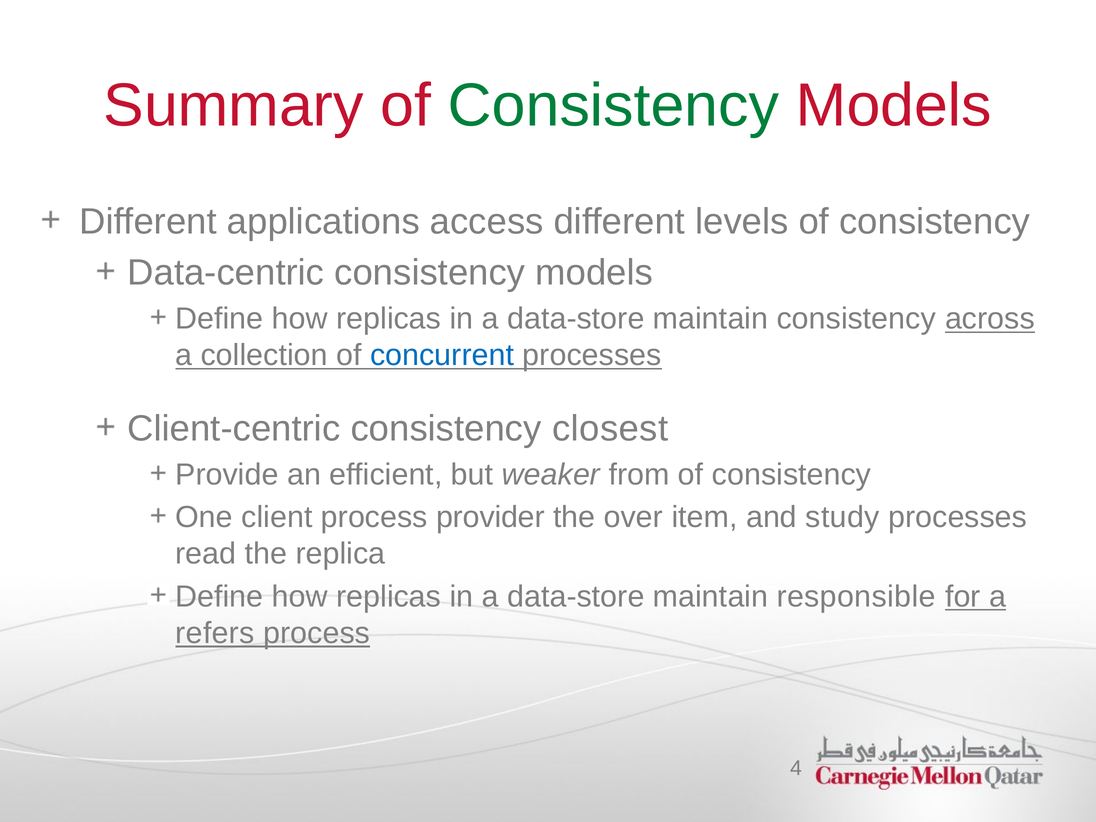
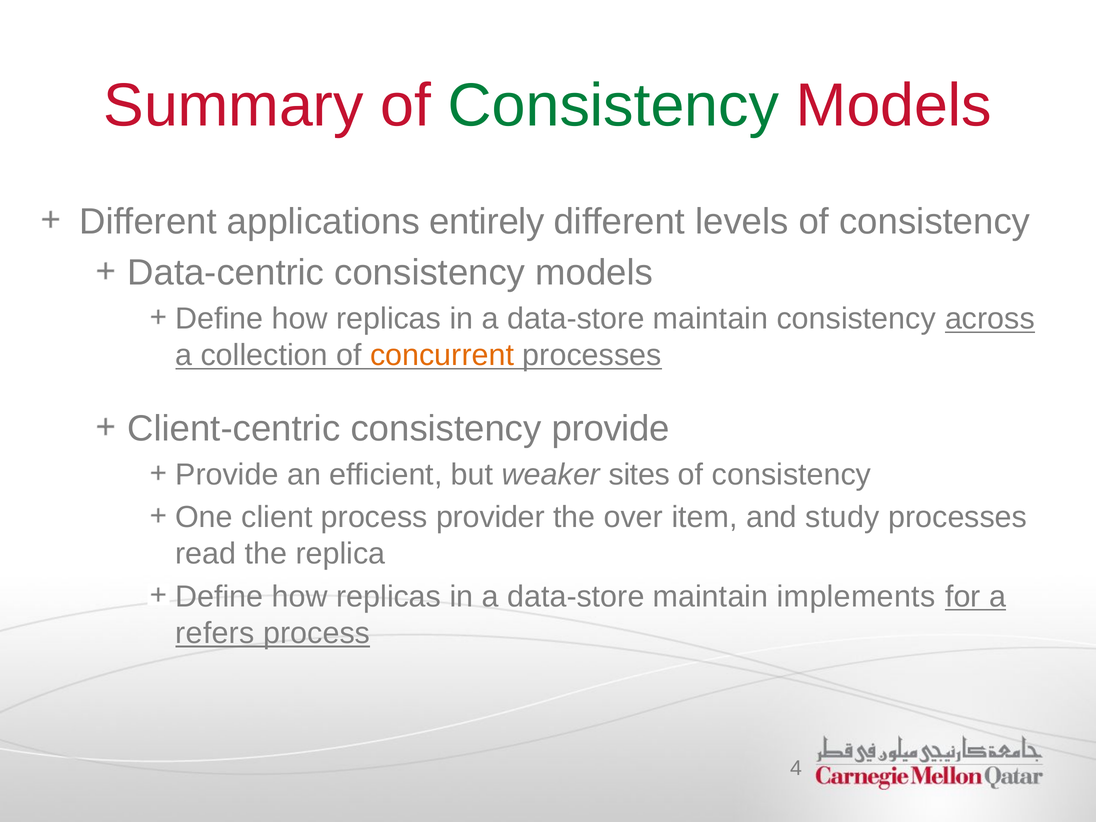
access: access -> entirely (487, 222)
concurrent colour: blue -> orange (442, 355)
consistency closest: closest -> provide (611, 429)
from: from -> sites (639, 475)
responsible: responsible -> implements (856, 596)
